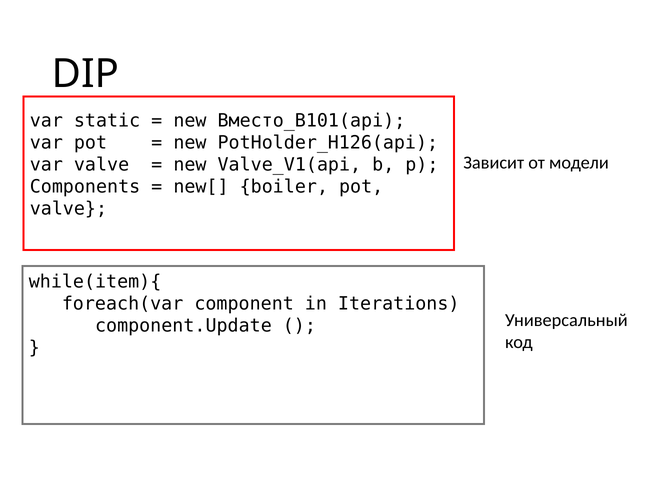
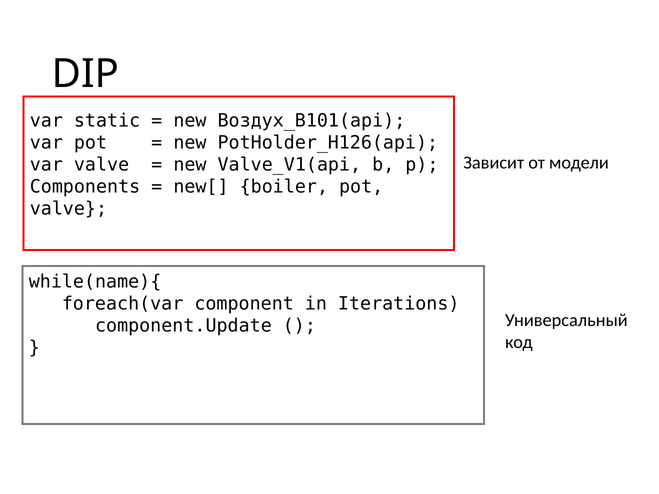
Вместо_B101(api: Вместо_B101(api -> Воздух_B101(api (311, 121)
while(item){: while(item){ -> while(name){ (95, 282)
